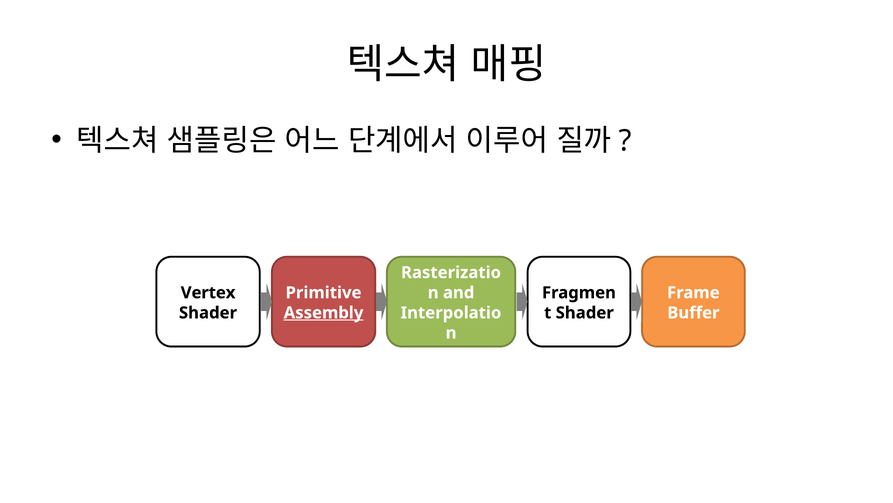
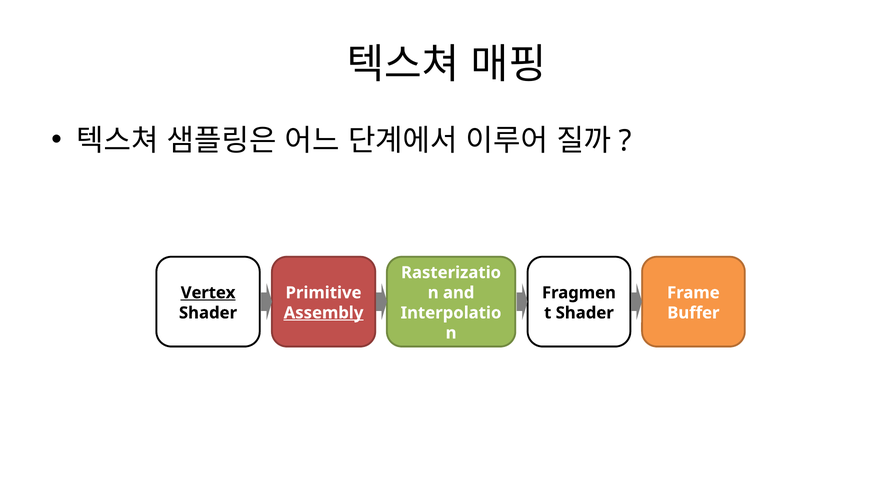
Vertex underline: none -> present (208, 292)
